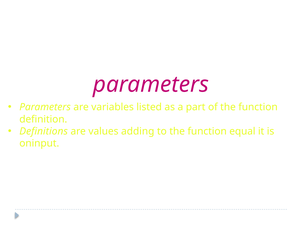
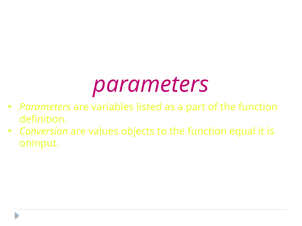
Definitions: Definitions -> Conversion (44, 132)
adding: adding -> objects (138, 132)
